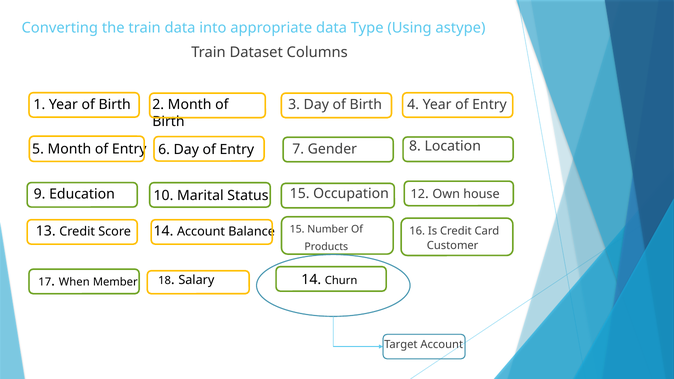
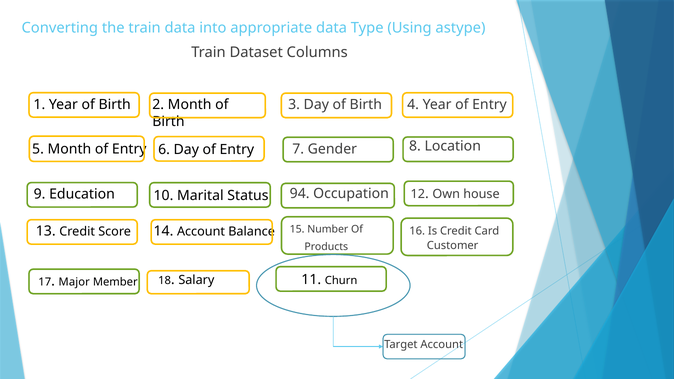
Status 15: 15 -> 94 (300, 194)
When: When -> Major (74, 282)
Salary 14: 14 -> 11 (311, 280)
